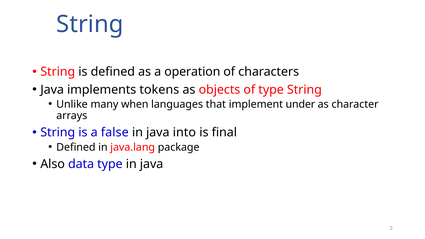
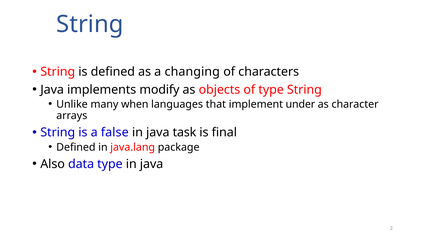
operation: operation -> changing (192, 72)
tokens: tokens -> modify (159, 90)
into: into -> task (185, 133)
